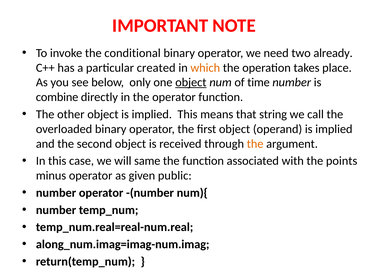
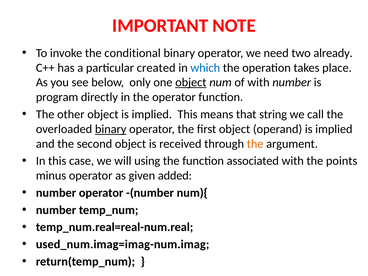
which colour: orange -> blue (205, 68)
of time: time -> with (258, 82)
combine: combine -> program (57, 97)
binary underline: none -> present (111, 129)
same: same -> using (147, 161)
public: public -> added (175, 176)
along_num.imag=imag-num.imag: along_num.imag=imag-num.imag -> used_num.imag=imag-num.imag (123, 244)
